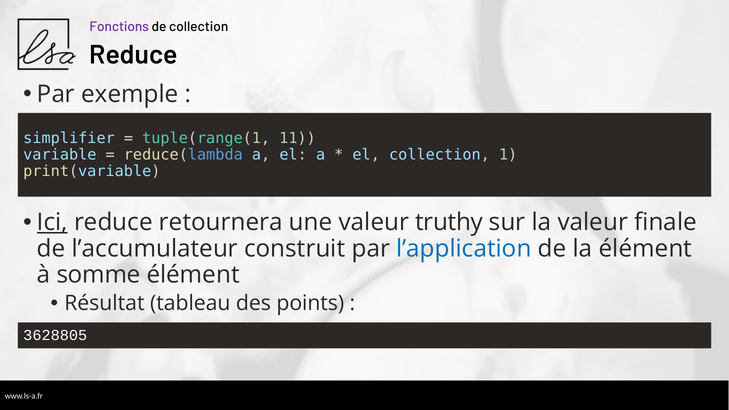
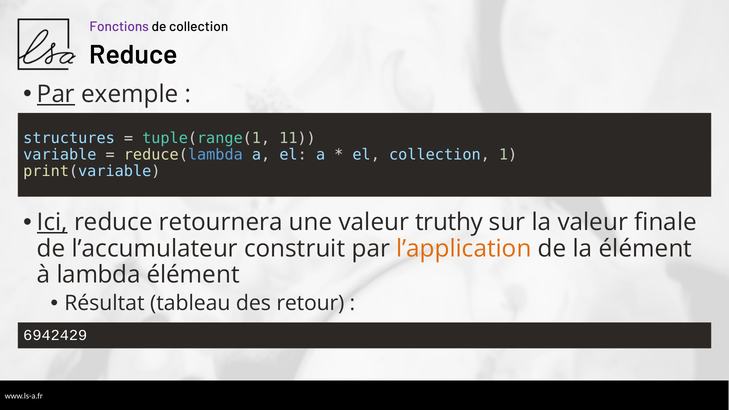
Par underline: none -> present (56, 94)
simplifier: simplifier -> structures (69, 138)
l’application colour: blue -> orange (464, 249)
somme: somme -> lambda (99, 275)
points: points -> retour (310, 303)
3628805: 3628805 -> 6942429 (55, 335)
